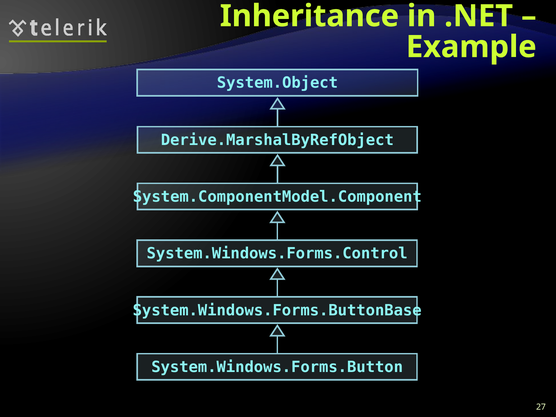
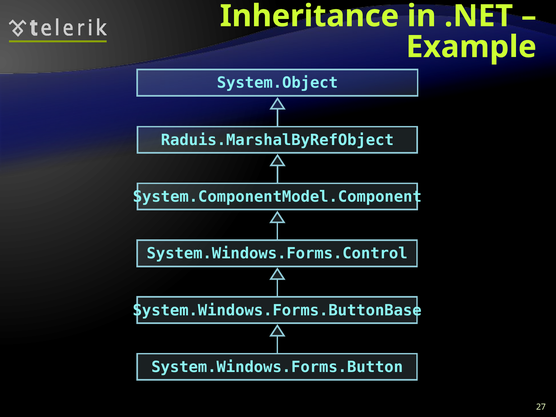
Derive.MarshalByRefObject: Derive.MarshalByRefObject -> Raduis.MarshalByRefObject (277, 140)
